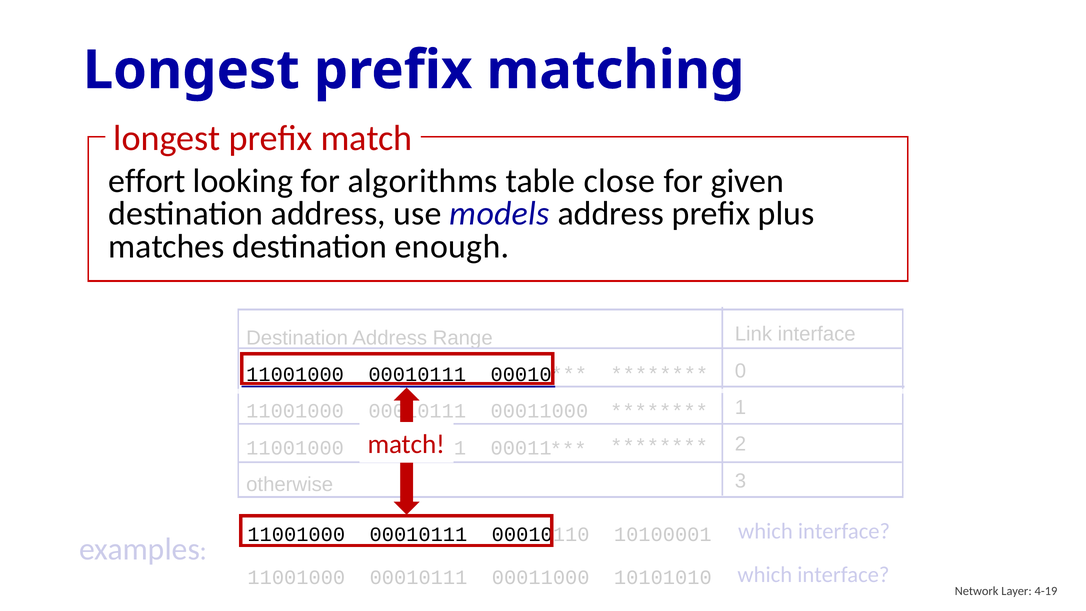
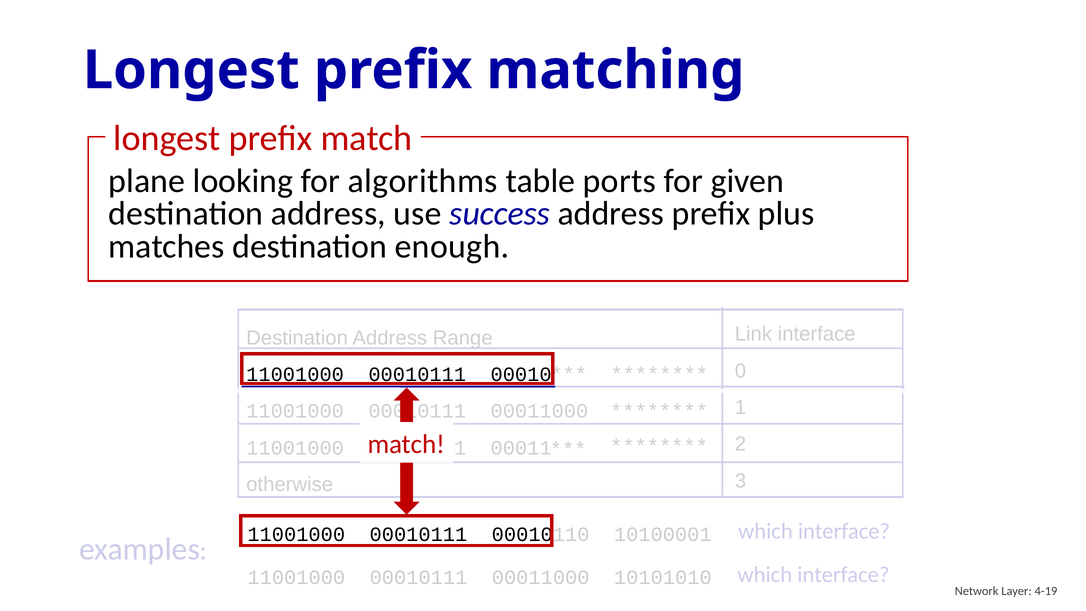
effort: effort -> plane (147, 181)
close: close -> ports (619, 181)
models: models -> success (500, 214)
